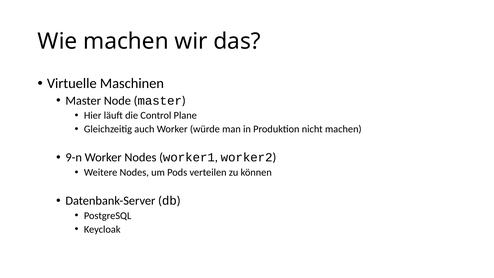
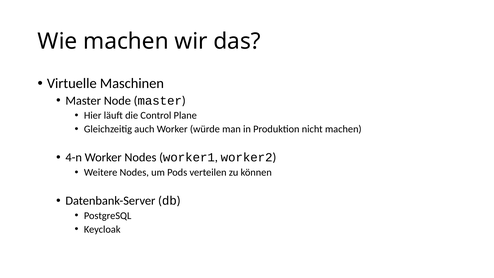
9-n: 9-n -> 4-n (74, 157)
